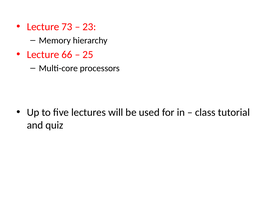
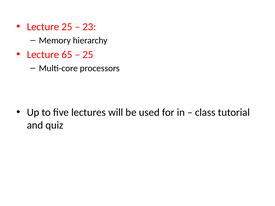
Lecture 73: 73 -> 25 (67, 27)
66: 66 -> 65 (67, 55)
